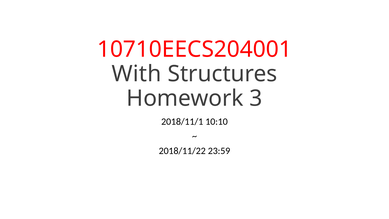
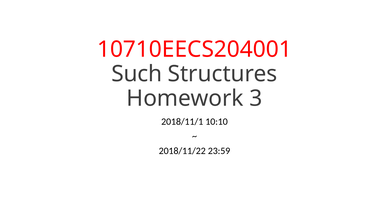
With: With -> Such (137, 74)
